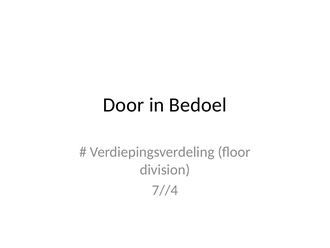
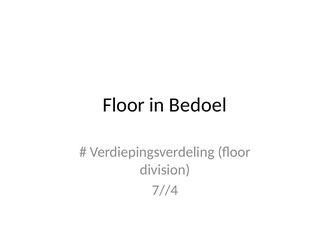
Door: Door -> Floor (124, 105)
